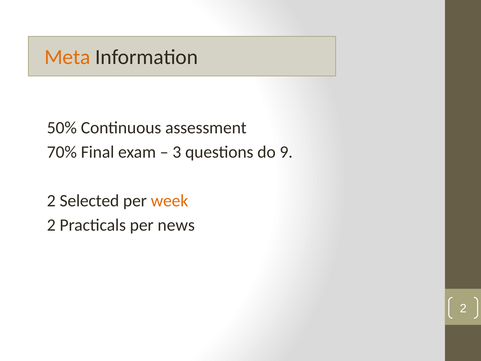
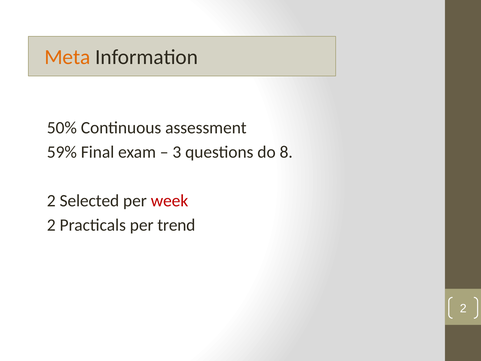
70%: 70% -> 59% (62, 152)
9: 9 -> 8 (286, 152)
week colour: orange -> red (170, 201)
news: news -> trend (176, 225)
